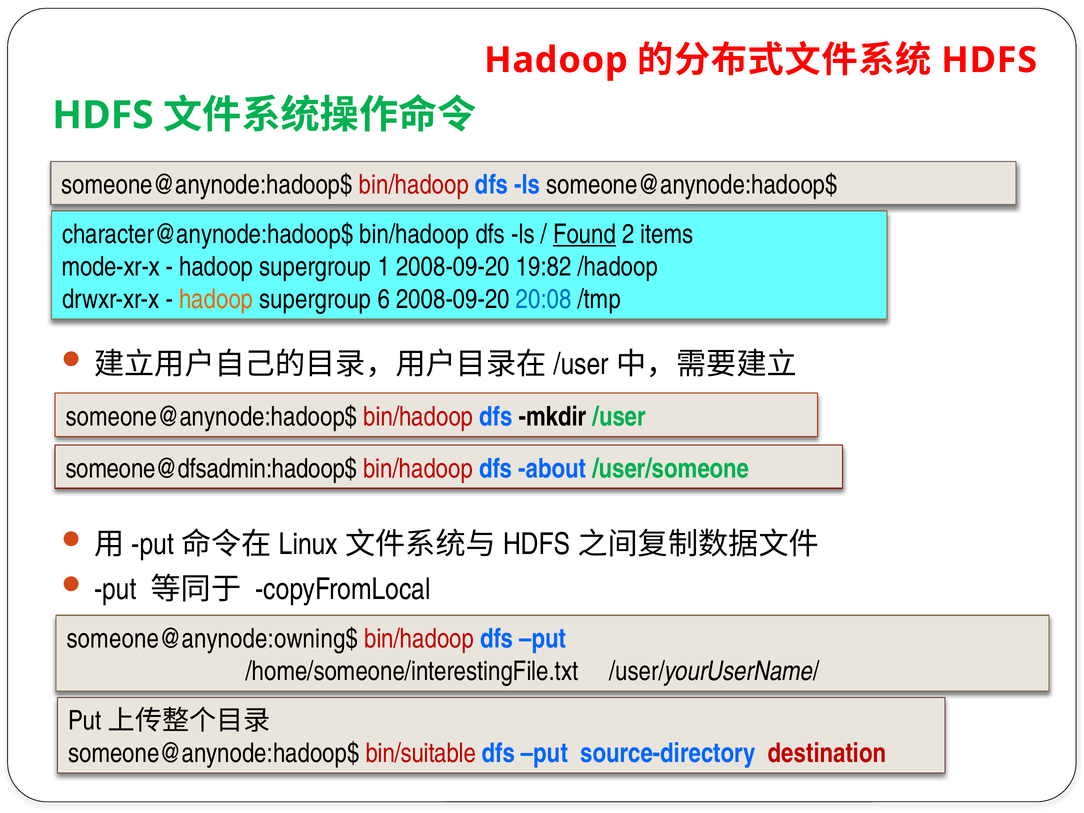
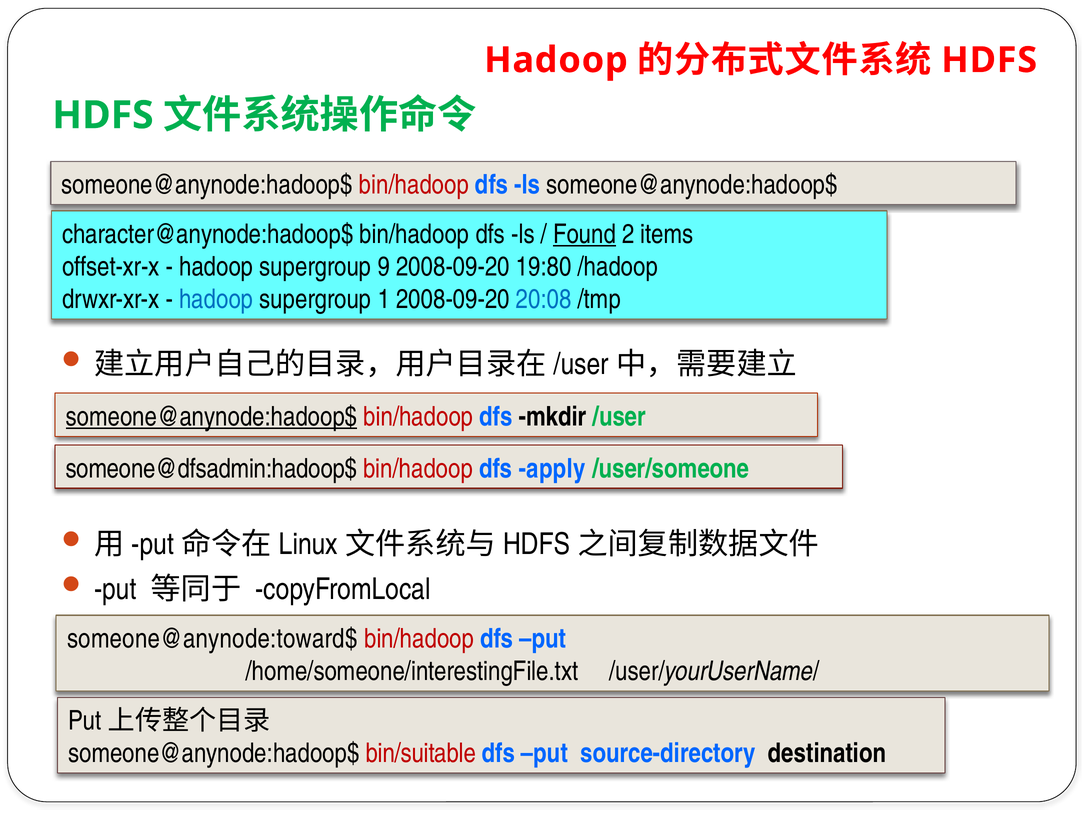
mode-xr-x: mode-xr-x -> offset-xr-x (111, 267)
1: 1 -> 9 (384, 267)
19:82: 19:82 -> 19:80 (544, 267)
hadoop colour: orange -> blue (216, 299)
6: 6 -> 1 (384, 299)
someone@anynode:hadoop$ underline: none -> present (212, 417)
about: about -> apply (552, 469)
someone@anynode:owning$: someone@anynode:owning$ -> someone@anynode:toward$ (212, 639)
destination colour: red -> black (827, 753)
